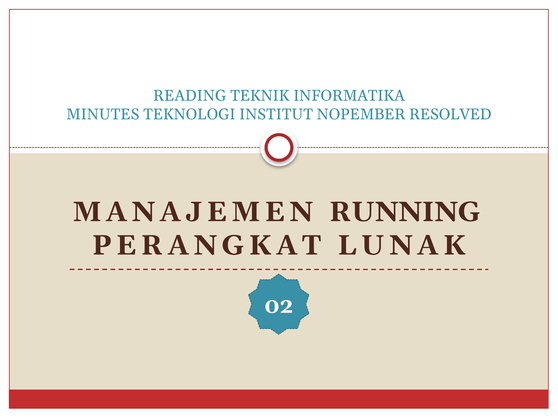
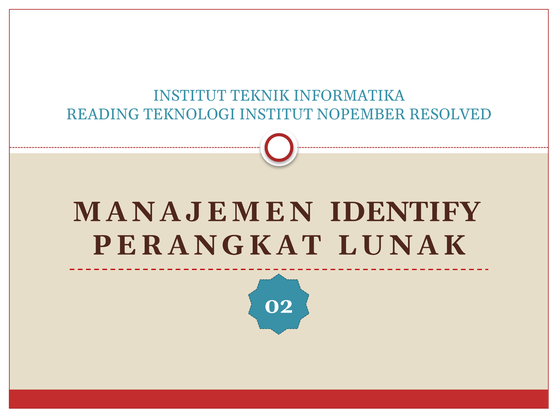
READING: READING -> INSTITUT (190, 96)
MINUTES: MINUTES -> READING (103, 115)
RUNNING: RUNNING -> IDENTIFY (405, 212)
